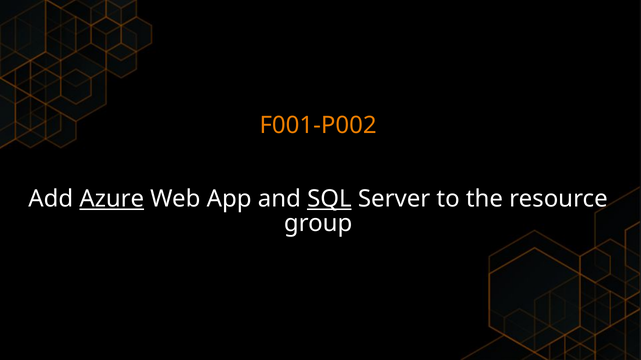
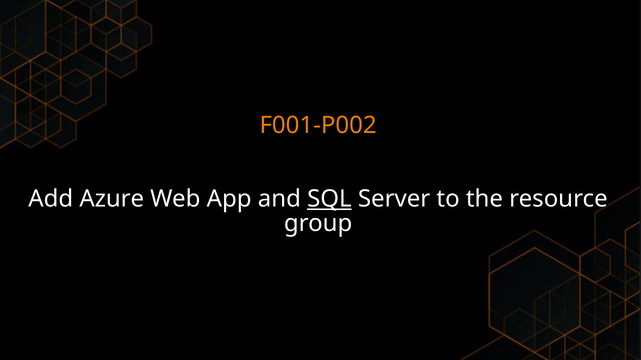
Azure underline: present -> none (112, 199)
